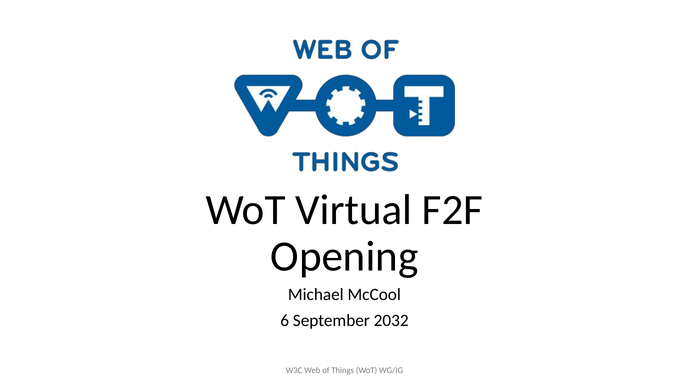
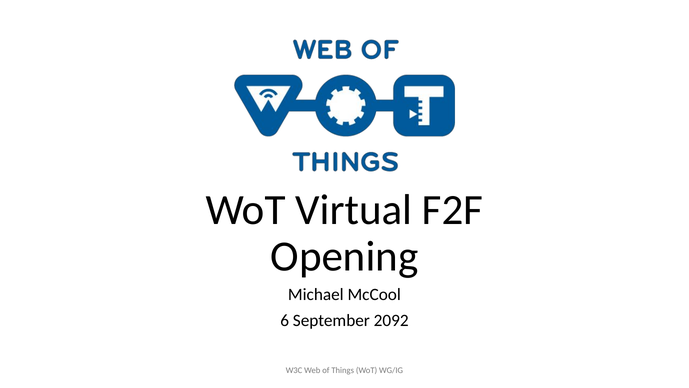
2032: 2032 -> 2092 (391, 320)
